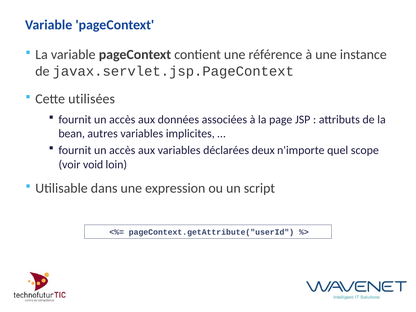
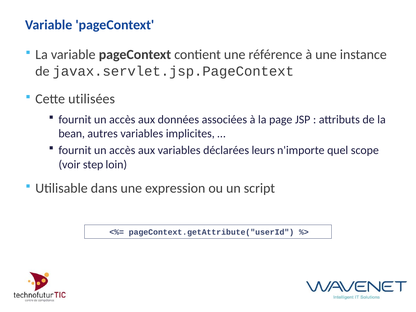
deux: deux -> leurs (263, 150)
void: void -> step (93, 164)
